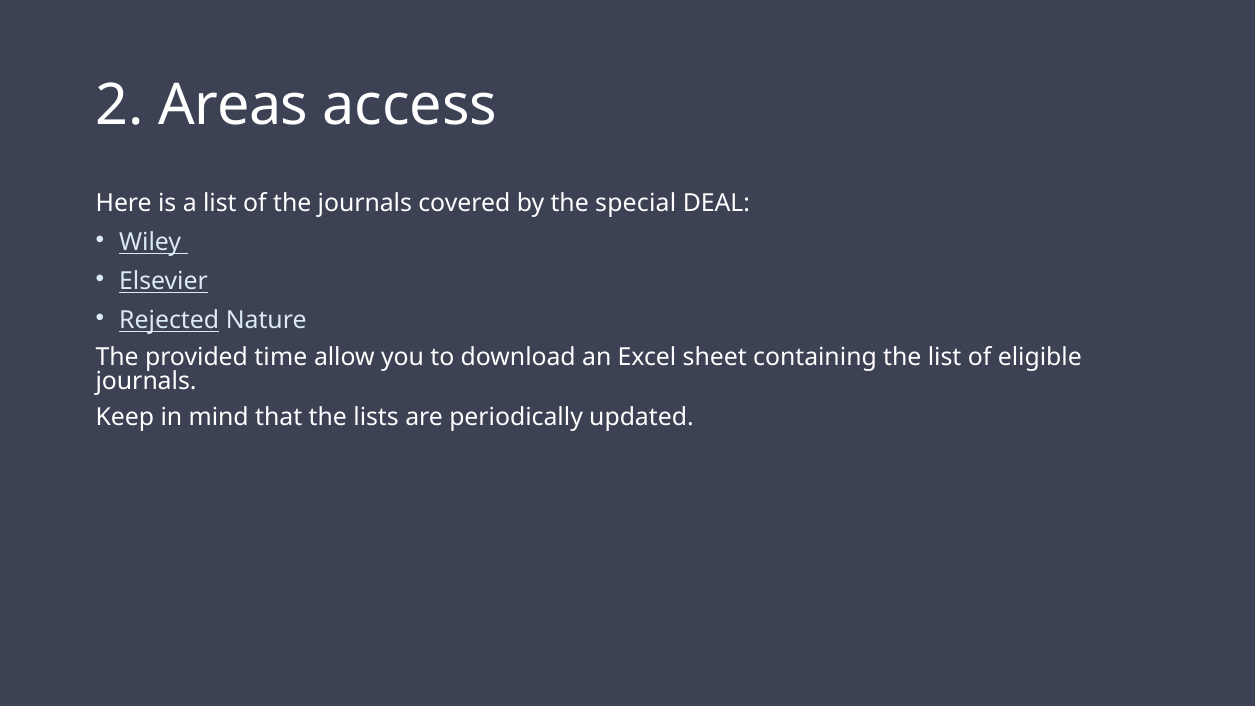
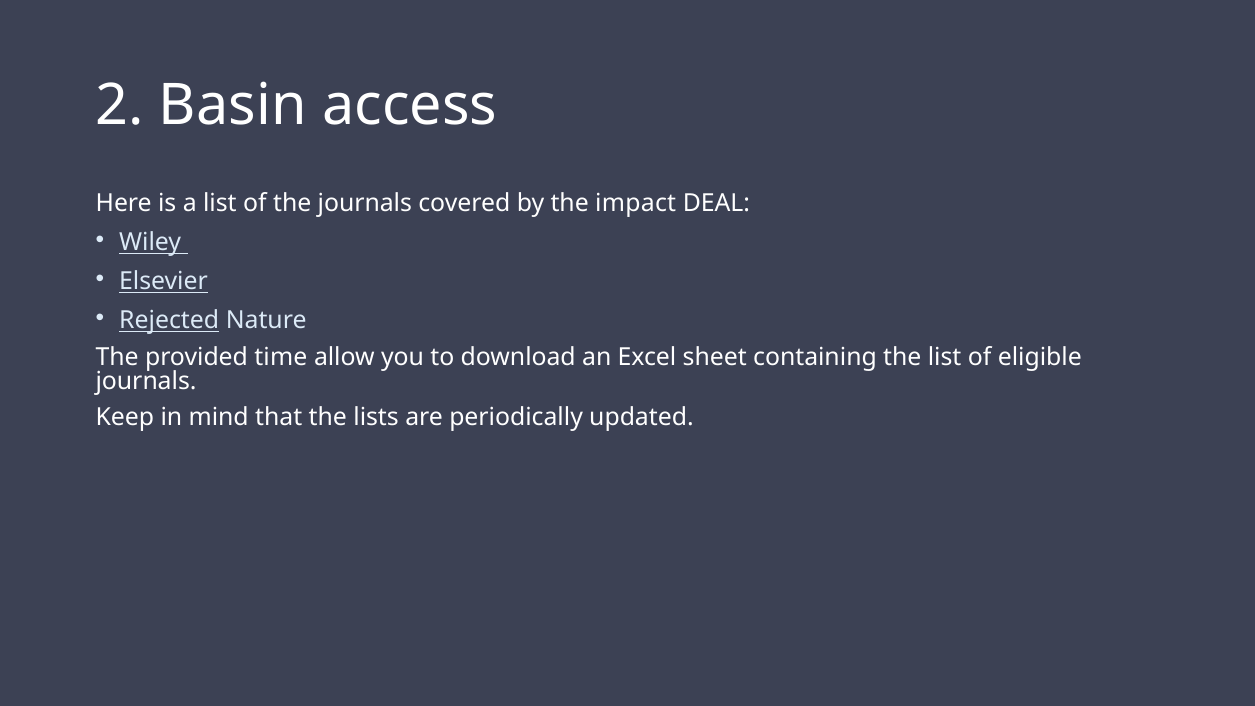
Areas: Areas -> Basin (233, 105)
special: special -> impact (636, 204)
